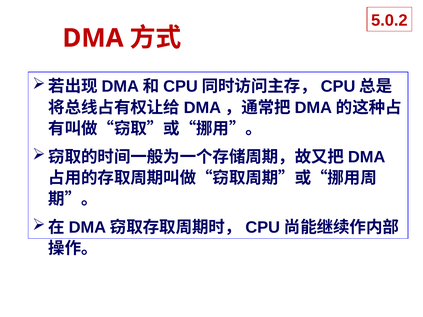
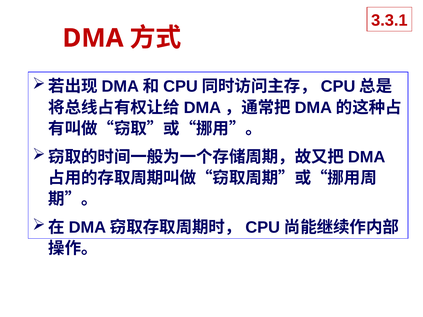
5.0.2: 5.0.2 -> 3.3.1 (389, 20)
